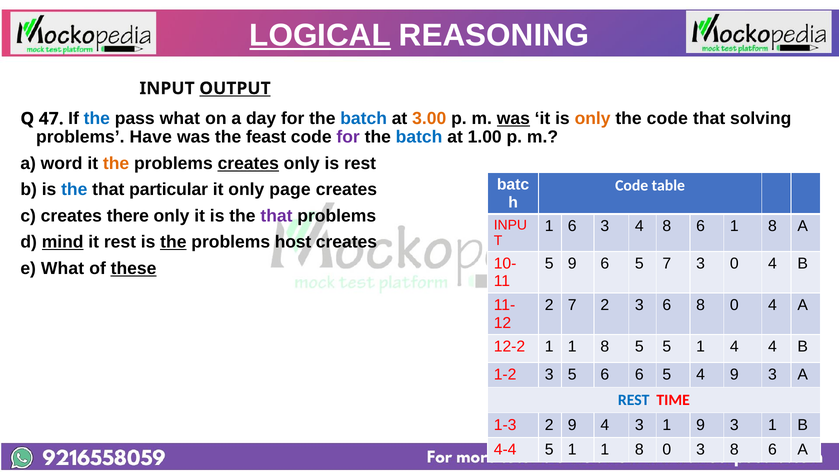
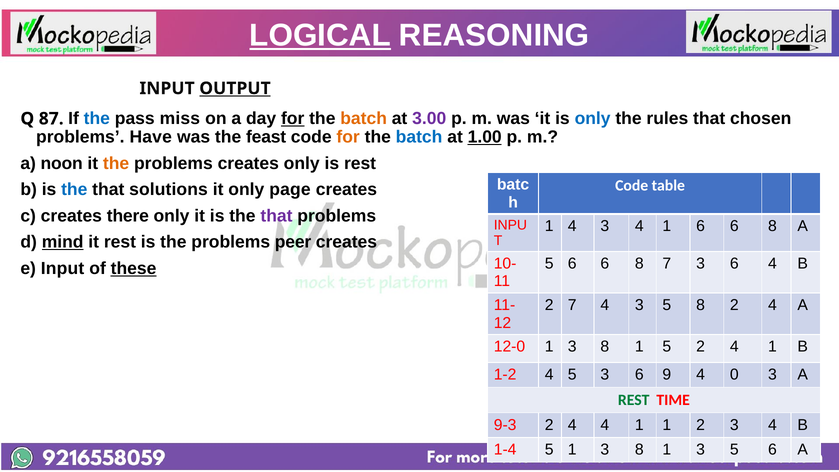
47: 47 -> 87 (51, 119)
pass what: what -> miss (180, 119)
for underline: none -> present (293, 119)
batch colour: blue -> orange (364, 119)
3.00 colour: orange -> purple (429, 119)
was underline: present -> none (513, 119)
only colour: orange -> blue (593, 119)
the code: code -> rules (667, 119)
solving: solving -> chosen (761, 119)
for colour: purple -> orange (348, 137)
1.00 underline: none -> present (485, 137)
word: word -> noon (62, 163)
creates underline: present -> none (248, 163)
particular: particular -> solutions (168, 190)
1 6: 6 -> 4 (572, 226)
3 4 8: 8 -> 1 (667, 226)
1: 1 -> 6 (734, 226)
the underline: present -> none (173, 242)
host: host -> peer (293, 242)
9: 9 -> 6 (572, 264)
5: 5 -> 8 (639, 264)
7 3 0: 0 -> 6 (734, 264)
e What: What -> Input (63, 268)
7 2: 2 -> 4 (605, 305)
6: 6 -> 5 (667, 305)
0: 0 -> 2 (734, 305)
12-2: 12-2 -> 12-0 (509, 347)
1: 1 -> 3 (572, 347)
5: 5 -> 1 (639, 347)
1: 1 -> 2 (701, 347)
4: 4 -> 1 (772, 347)
1-2 3: 3 -> 4 (549, 375)
5 6: 6 -> 3 (605, 375)
5: 5 -> 9 (667, 375)
4 9: 9 -> 0 (734, 375)
REST colour: blue -> green (634, 400)
1-3: 1-3 -> 9-3 (505, 425)
9: 9 -> 4 (572, 425)
3: 3 -> 1 (639, 425)
1 9: 9 -> 2 (701, 425)
1: 1 -> 4 (772, 425)
4-4: 4-4 -> 1-4 (505, 450)
5 1 1: 1 -> 3 (605, 450)
0: 0 -> 1 (667, 450)
8: 8 -> 5 (734, 450)
